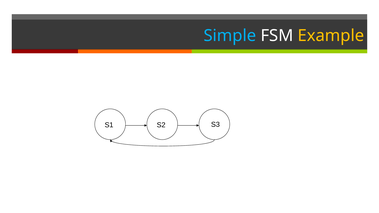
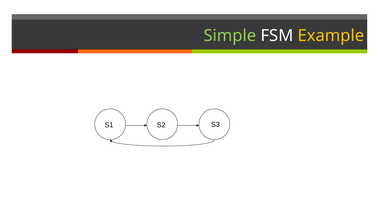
Simple colour: light blue -> light green (230, 36)
